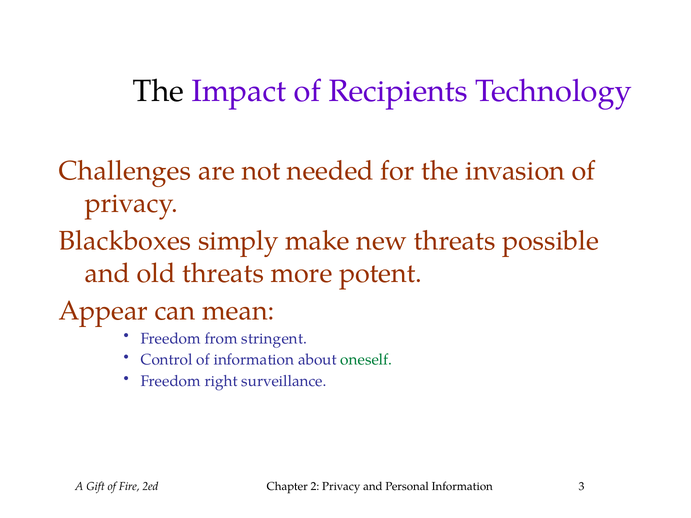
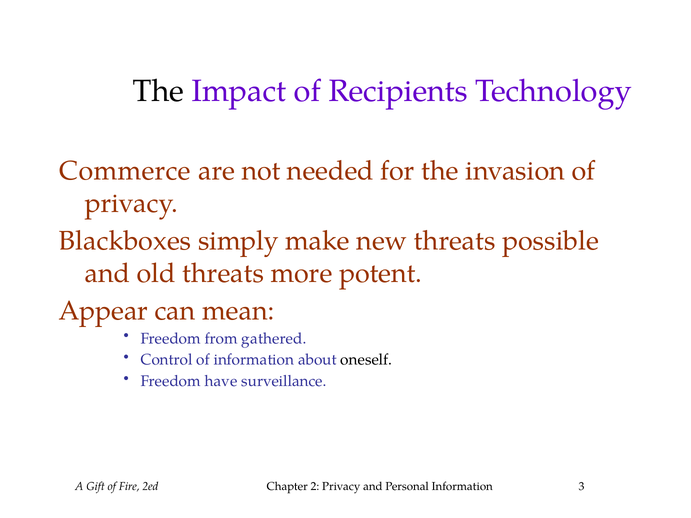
Challenges: Challenges -> Commerce (125, 171)
stringent: stringent -> gathered (274, 339)
oneself colour: green -> black (366, 360)
right: right -> have (221, 382)
